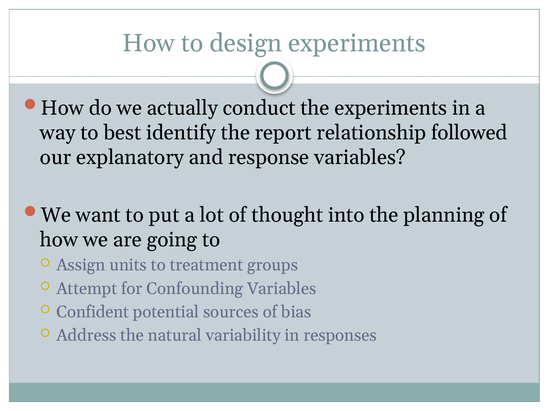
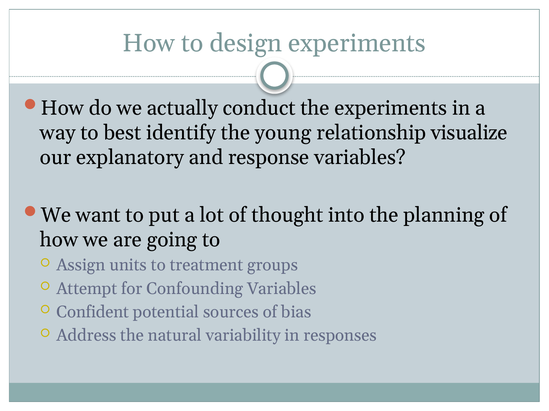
report: report -> young (283, 133)
followed: followed -> visualize (469, 133)
